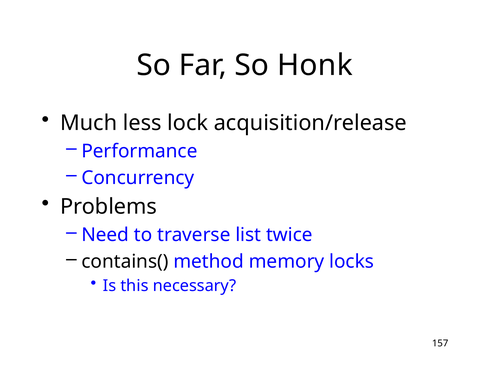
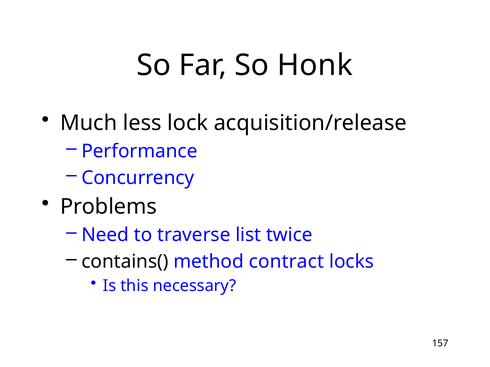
memory: memory -> contract (286, 262)
